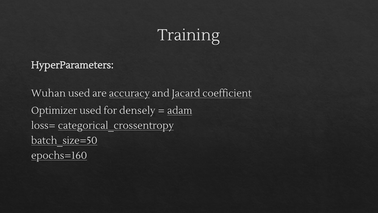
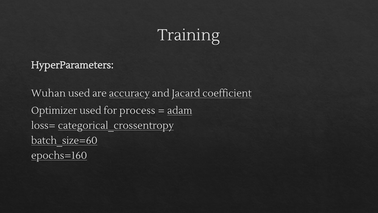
densely: densely -> process (137, 110)
batch_size=50: batch_size=50 -> batch_size=60 (64, 140)
